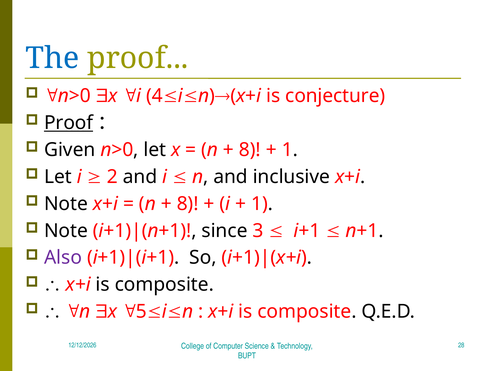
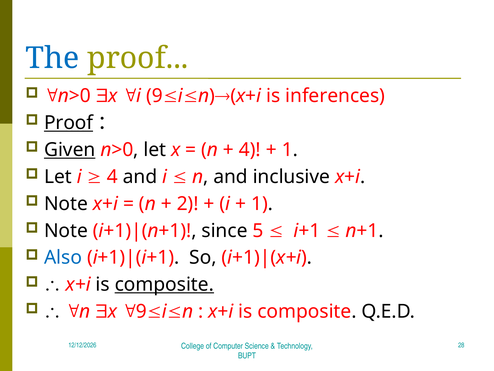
i 4: 4 -> 9 (154, 96)
conjecture: conjecture -> inferences (335, 96)
Given underline: none -> present (70, 150)
8: 8 -> 4 (250, 150)
2: 2 -> 4 (112, 177)
8: 8 -> 2 (188, 203)
3: 3 -> 5 (258, 230)
Also colour: purple -> blue (63, 257)
composite underline: none -> present (164, 284)
5: 5 -> 9 (141, 311)
